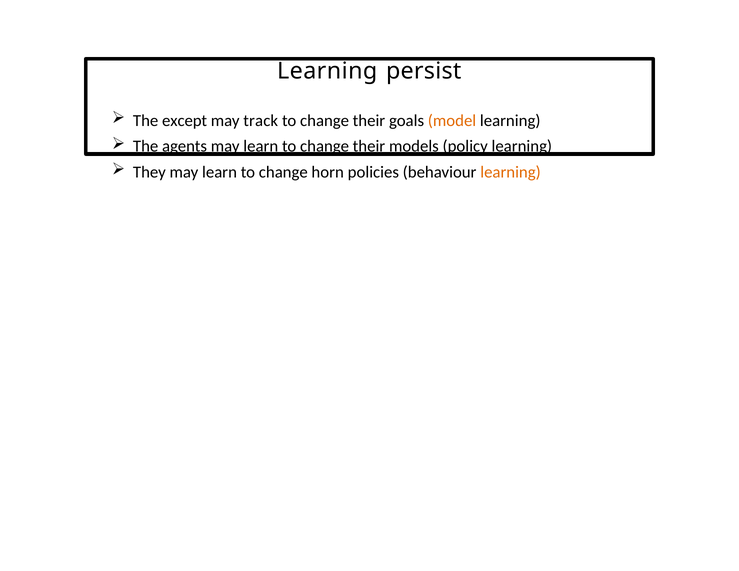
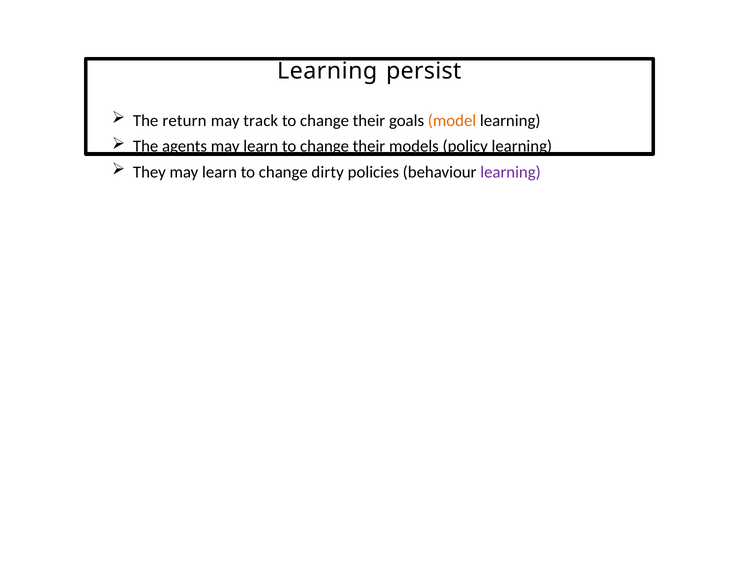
except: except -> return (184, 121)
horn: horn -> dirty (328, 172)
learning colour: orange -> purple (511, 172)
